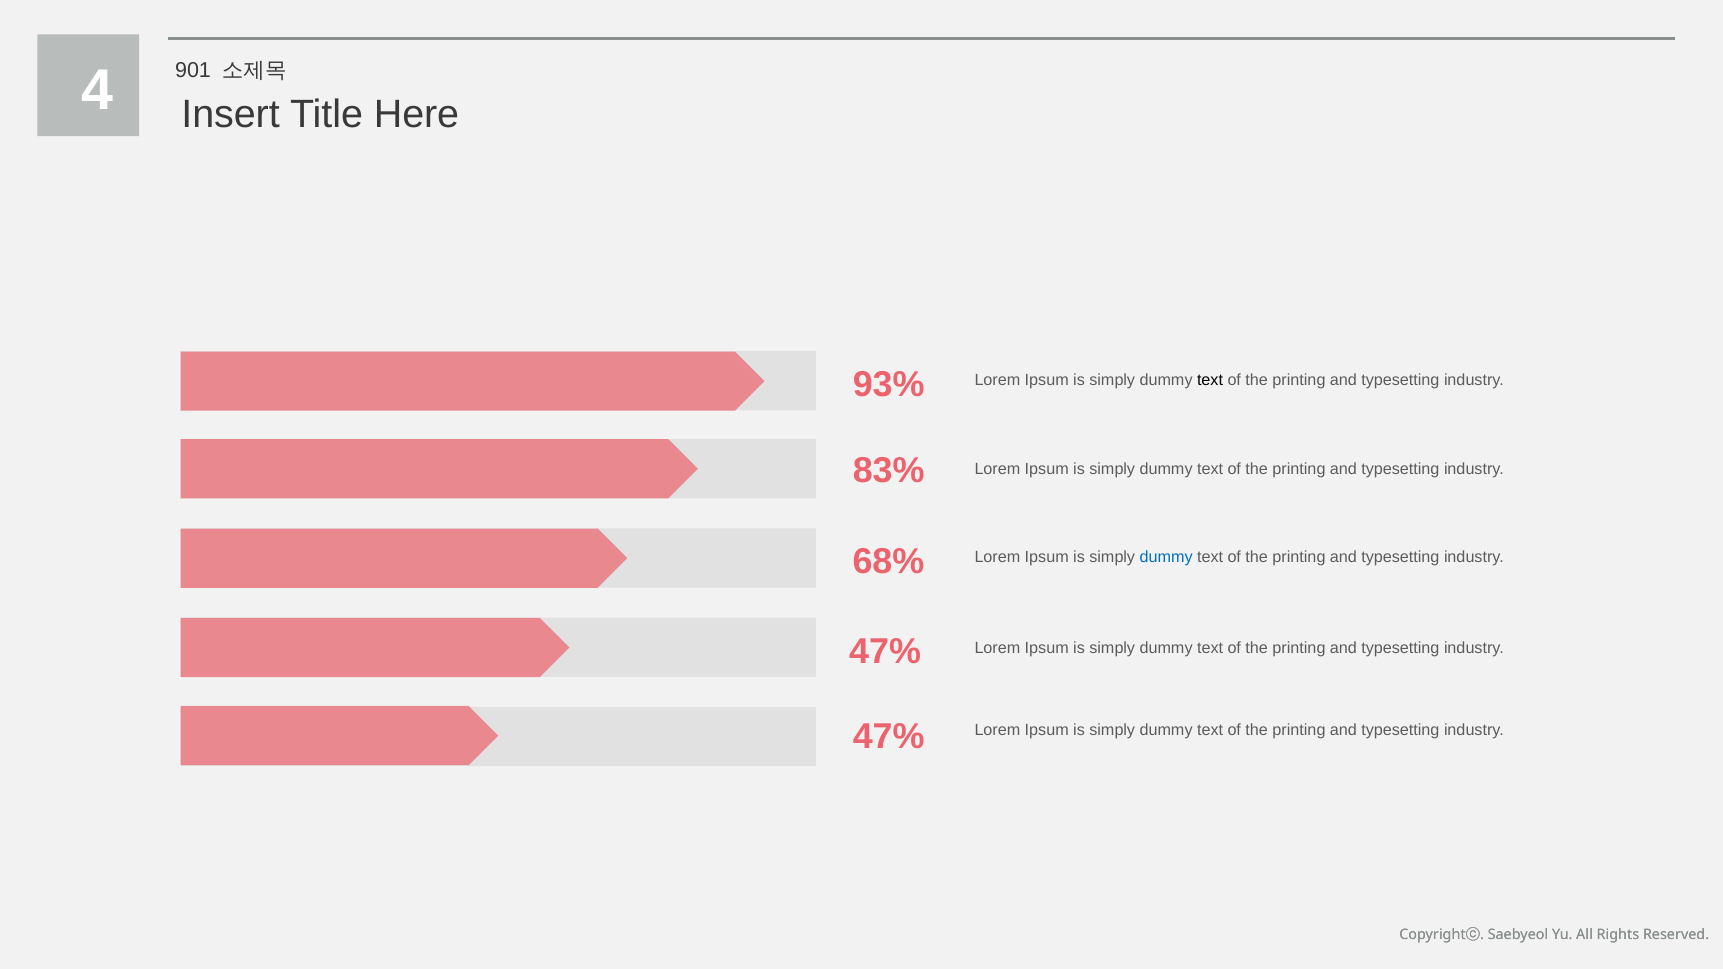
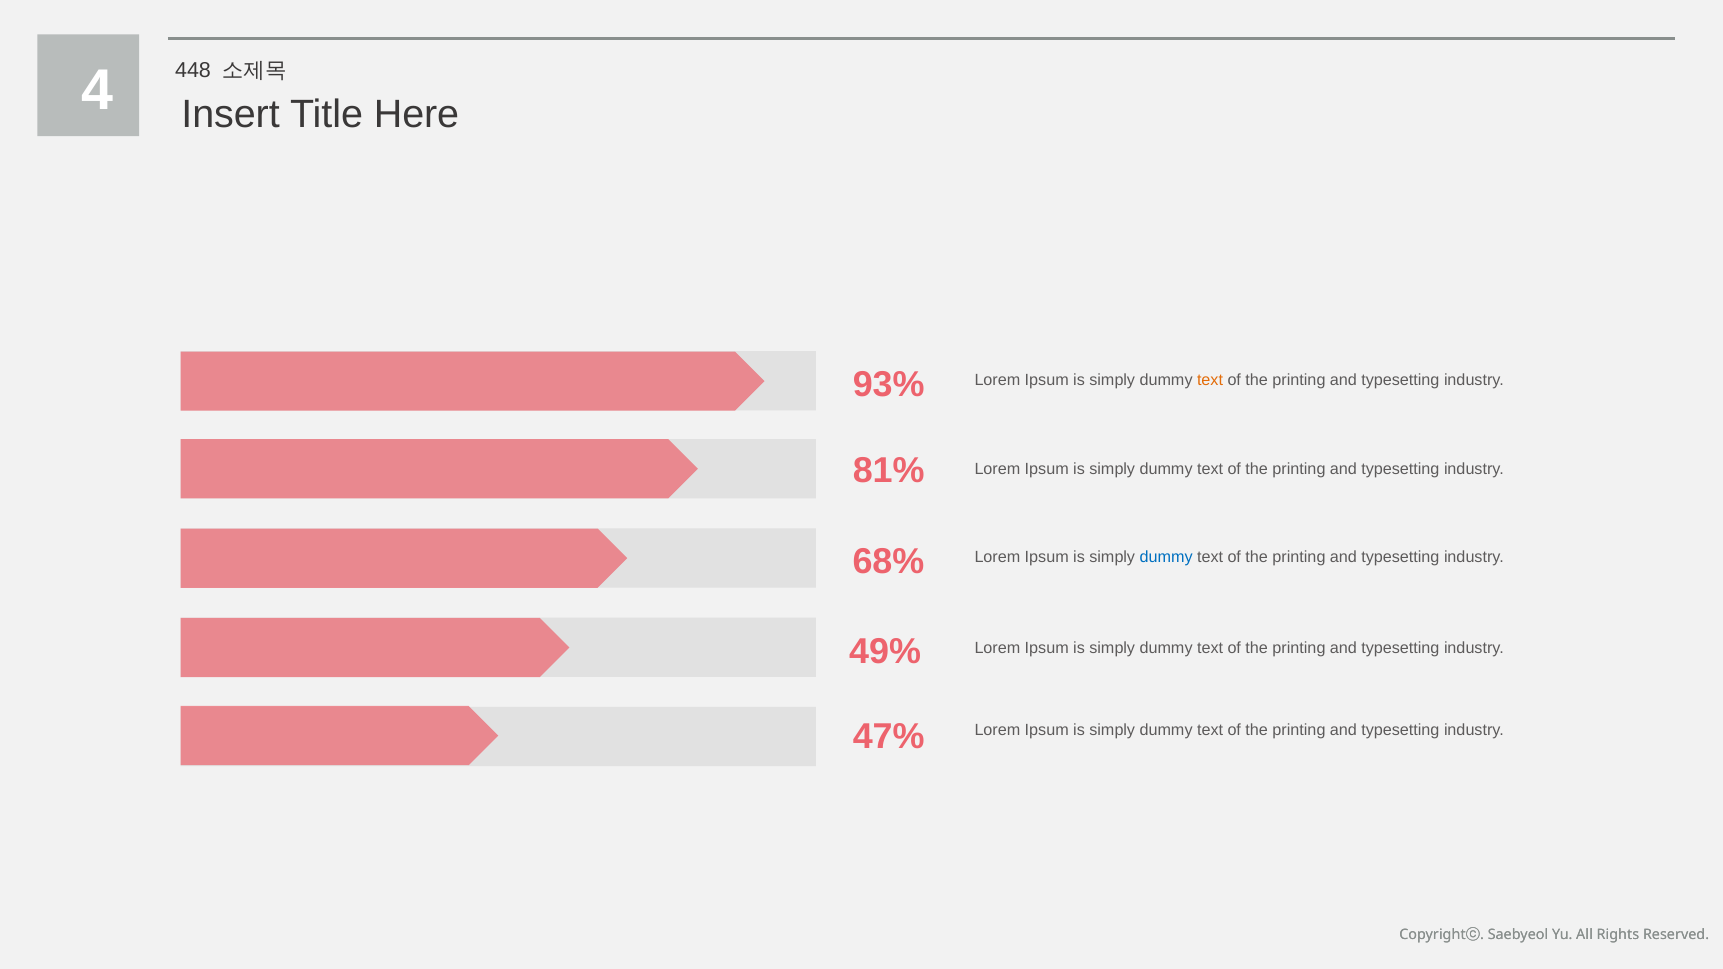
901: 901 -> 448 (193, 70)
text colour: black -> orange (1210, 381)
83%: 83% -> 81% (889, 471)
47%: 47% -> 49% (885, 652)
